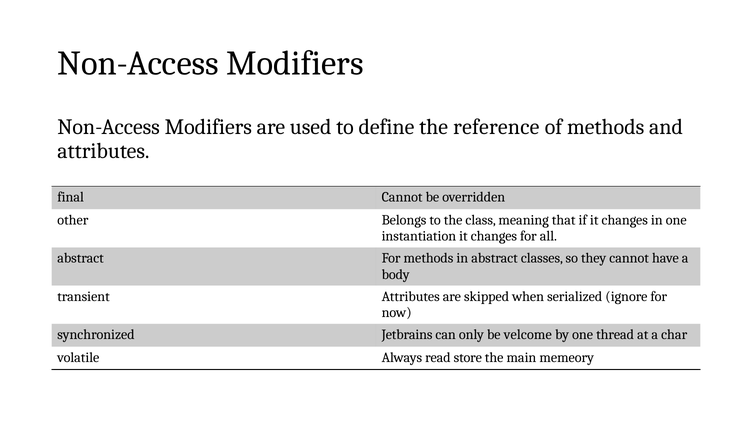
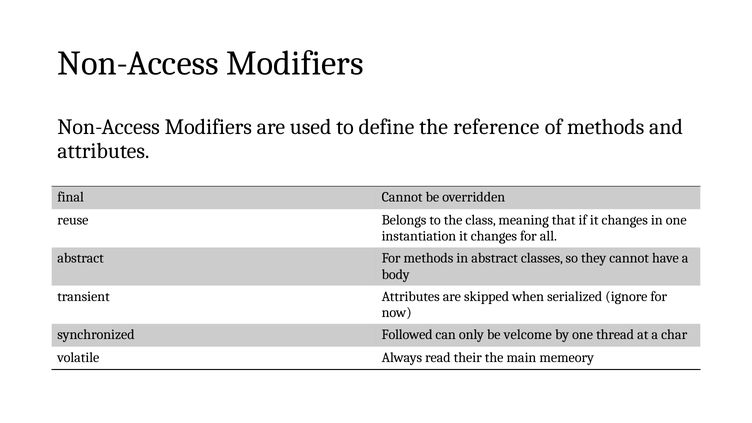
other: other -> reuse (73, 220)
Jetbrains: Jetbrains -> Followed (407, 335)
store: store -> their (468, 358)
